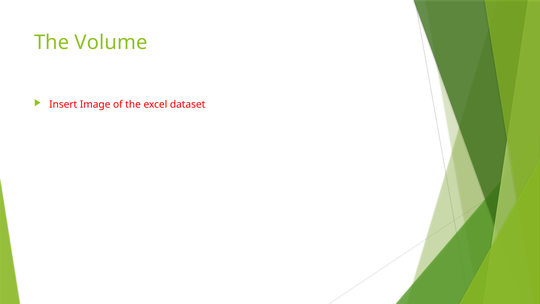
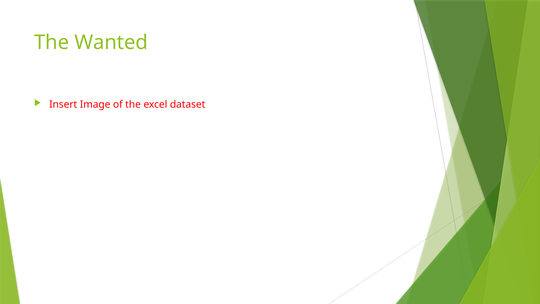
Volume: Volume -> Wanted (111, 43)
